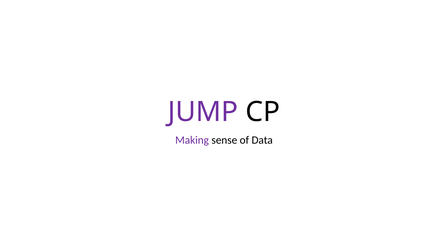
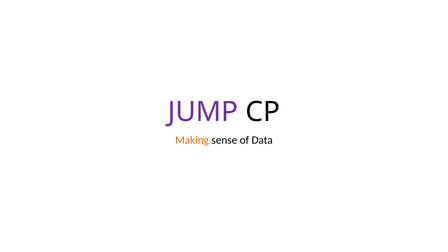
Making colour: purple -> orange (192, 140)
